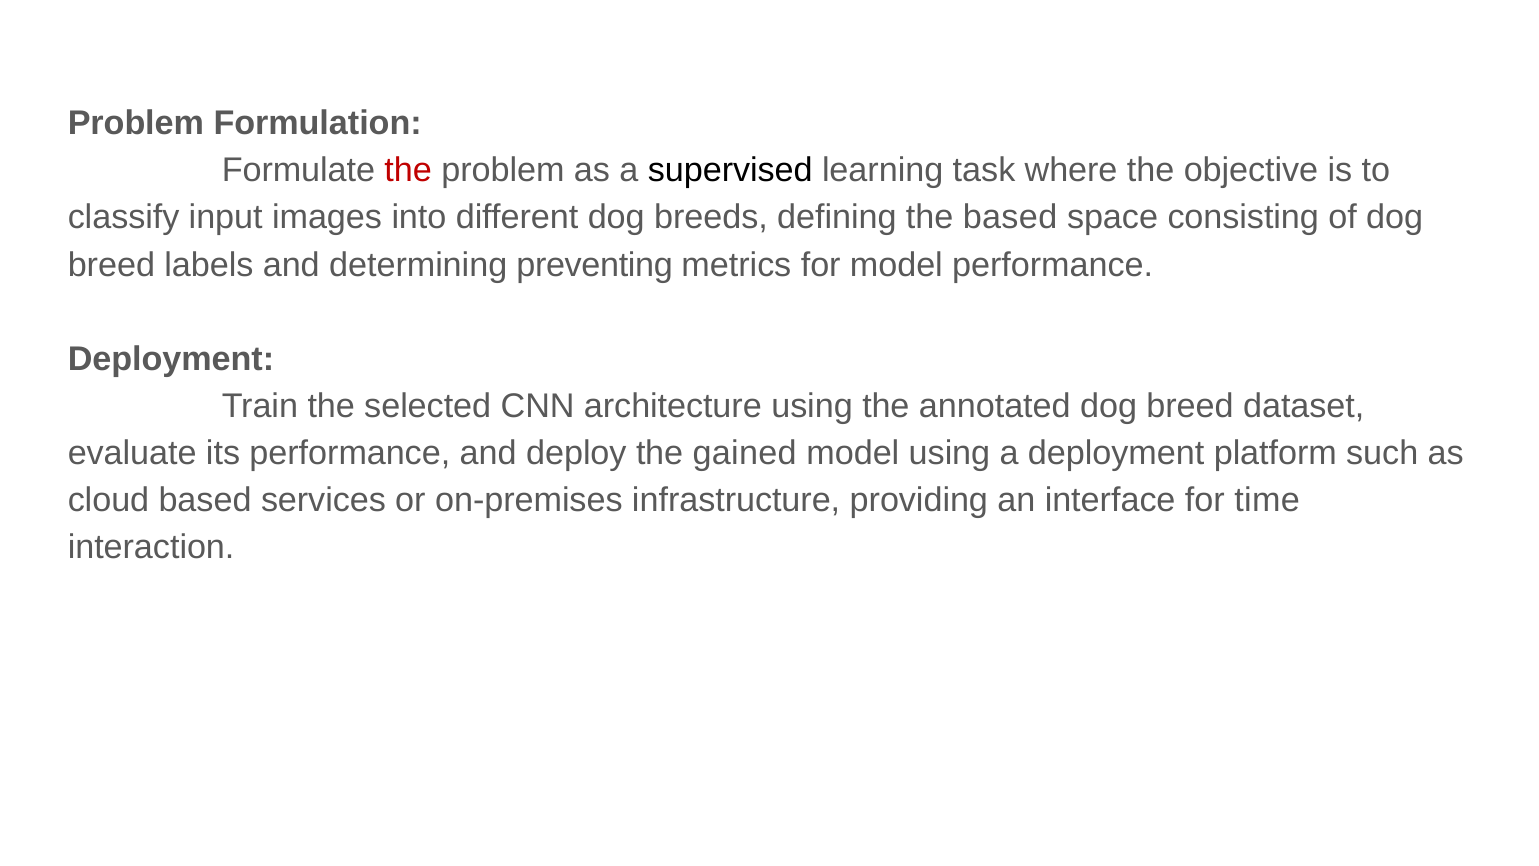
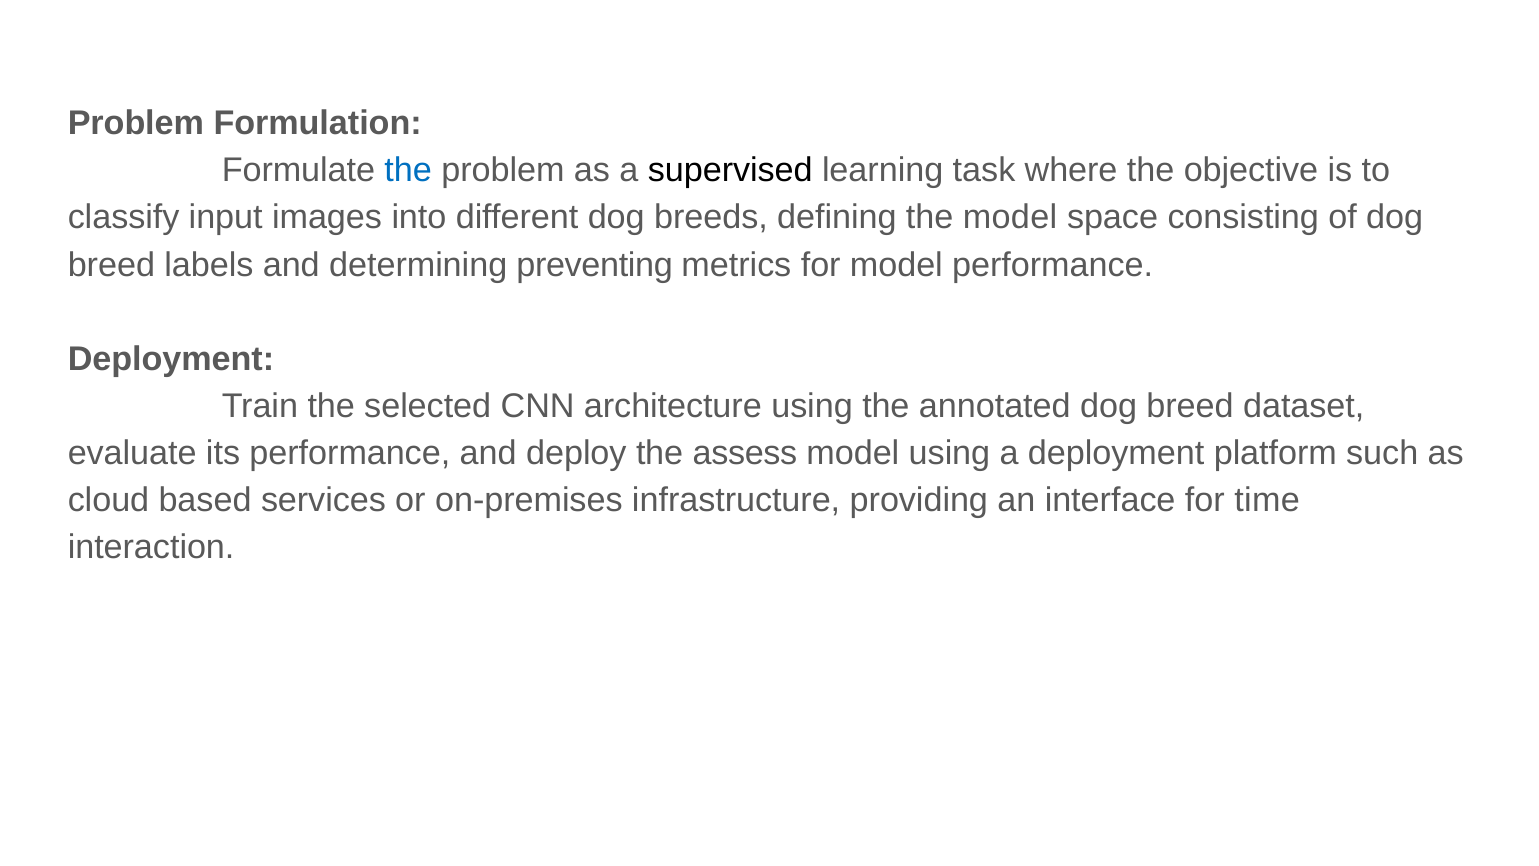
the colour: red -> blue (408, 170)
the based: based -> model (1010, 218)
gained: gained -> assess (745, 453)
